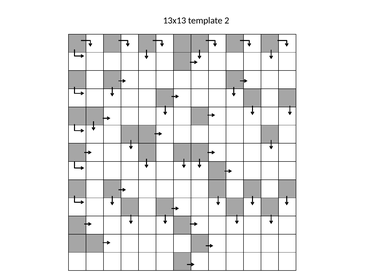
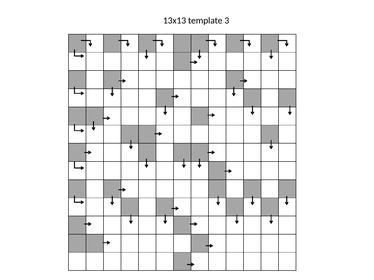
2: 2 -> 3 (227, 21)
